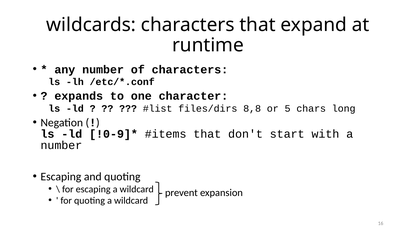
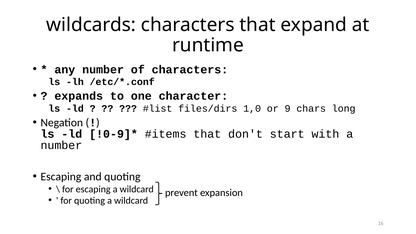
8,8: 8,8 -> 1,0 (252, 109)
5: 5 -> 9 (288, 109)
